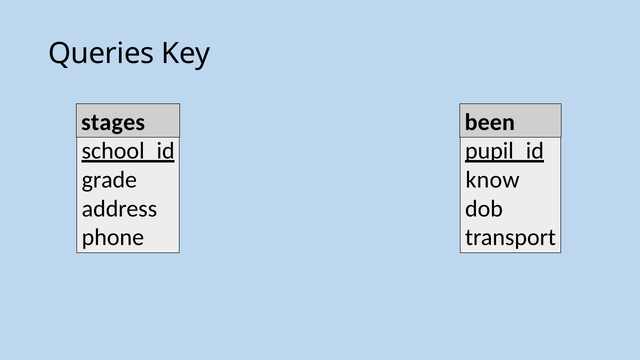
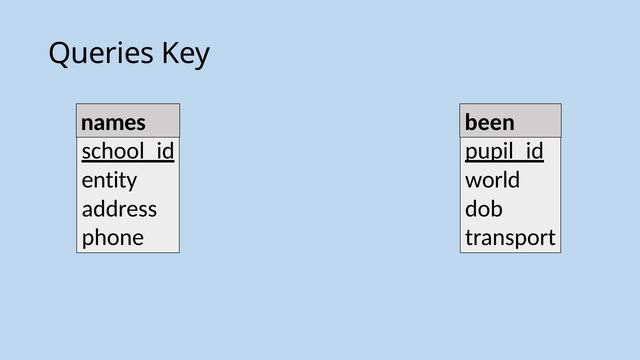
stages: stages -> names (113, 122)
grade: grade -> entity (109, 180)
know: know -> world (493, 180)
